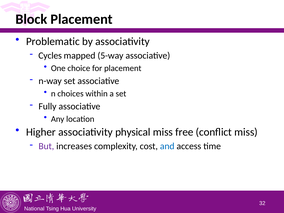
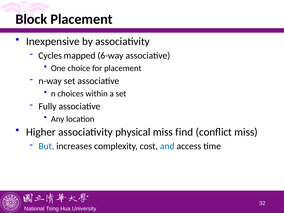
Problematic: Problematic -> Inexpensive (53, 42)
5-way: 5-way -> 6-way (110, 56)
free: free -> find (184, 132)
But colour: purple -> blue (46, 146)
